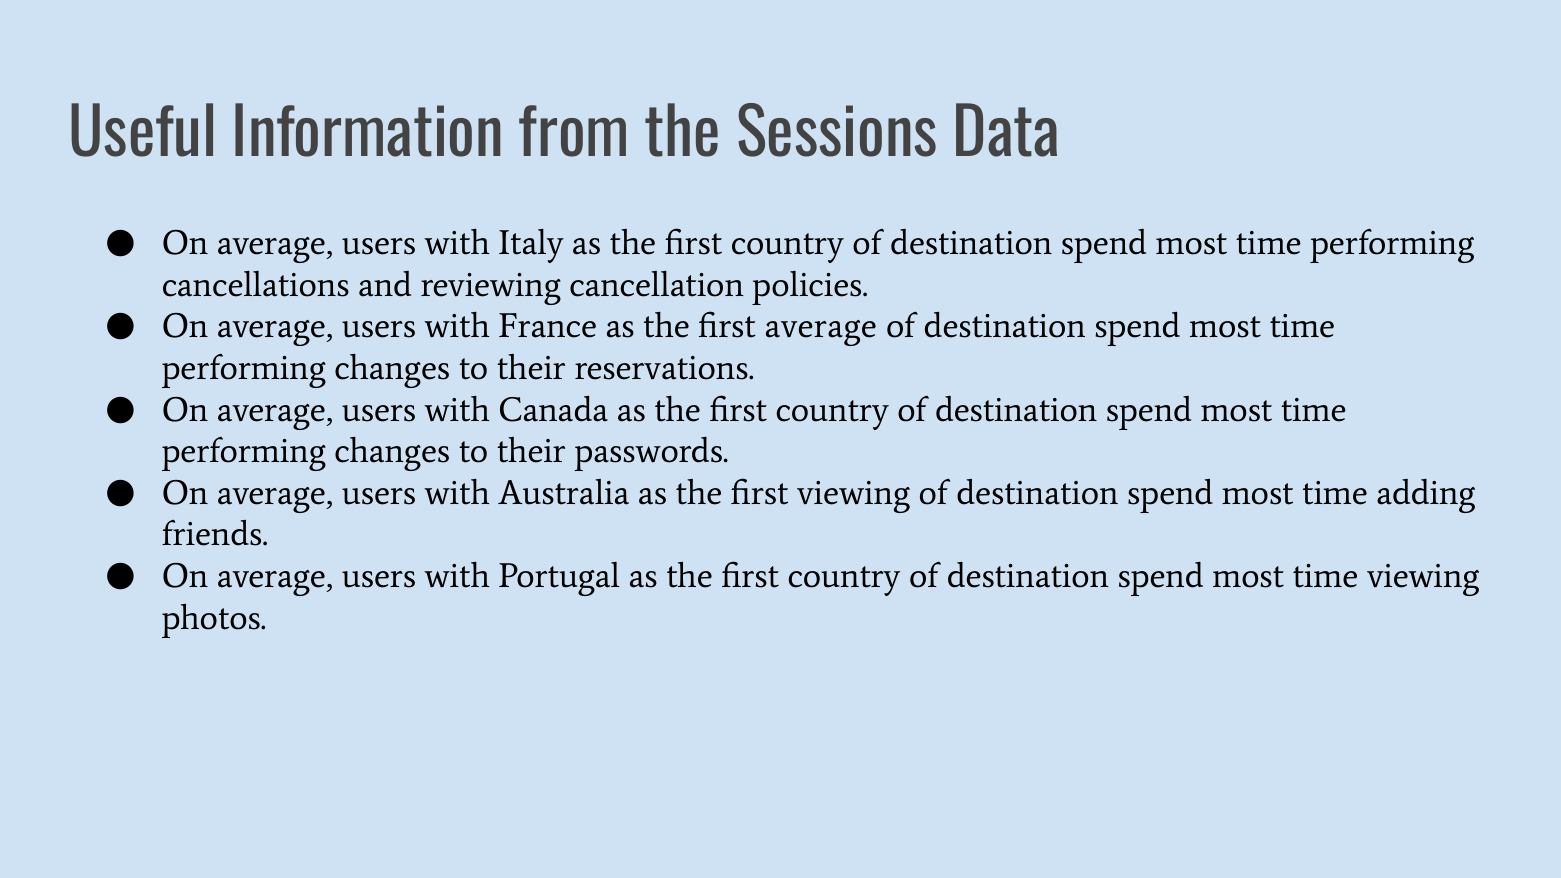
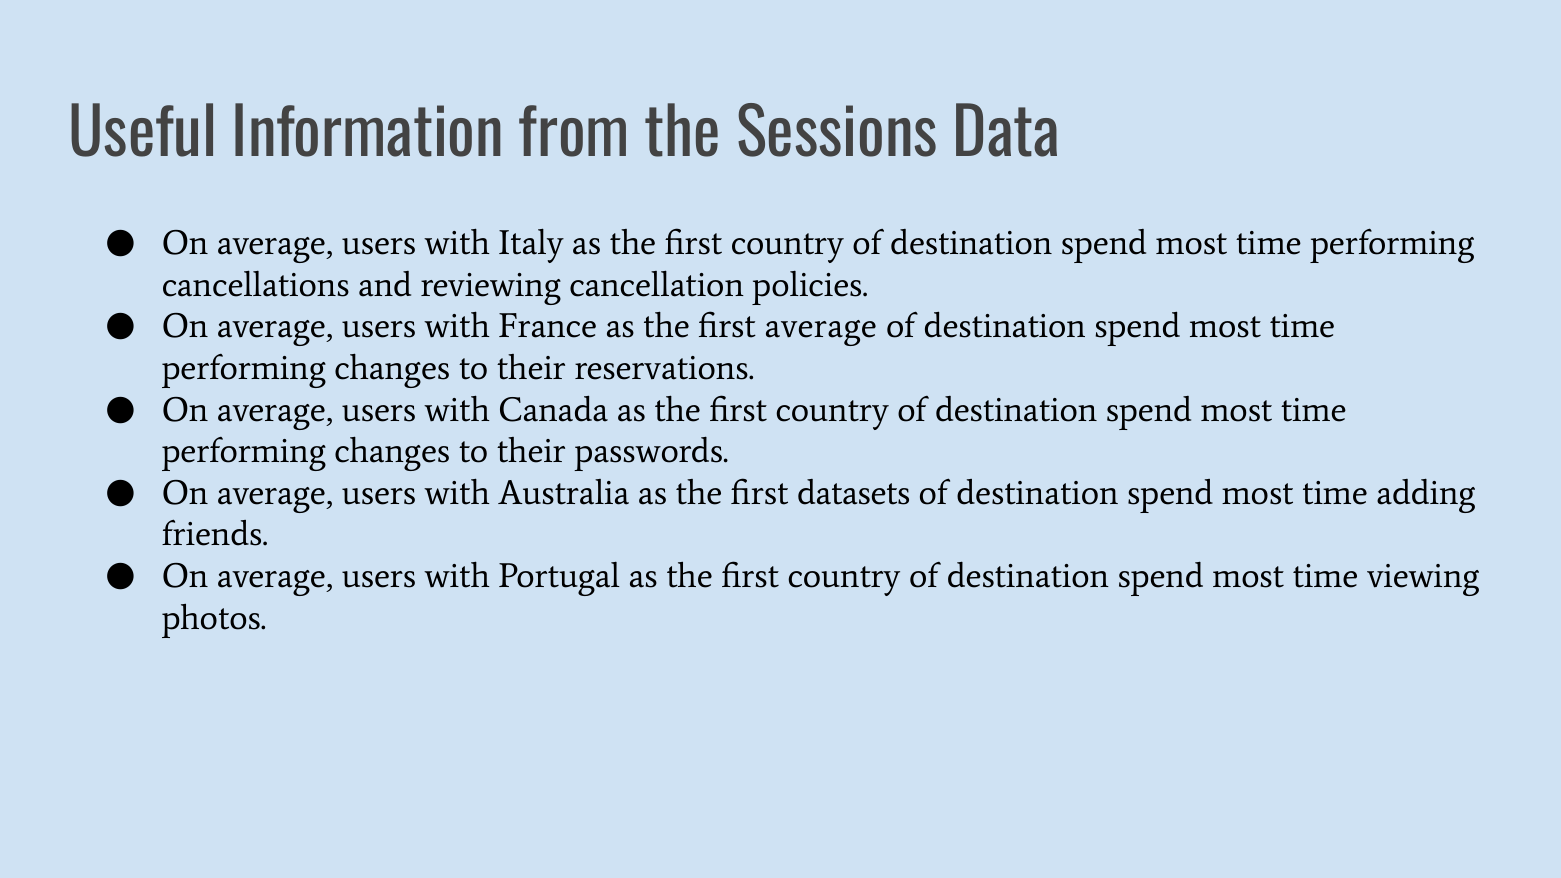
first viewing: viewing -> datasets (854, 493)
